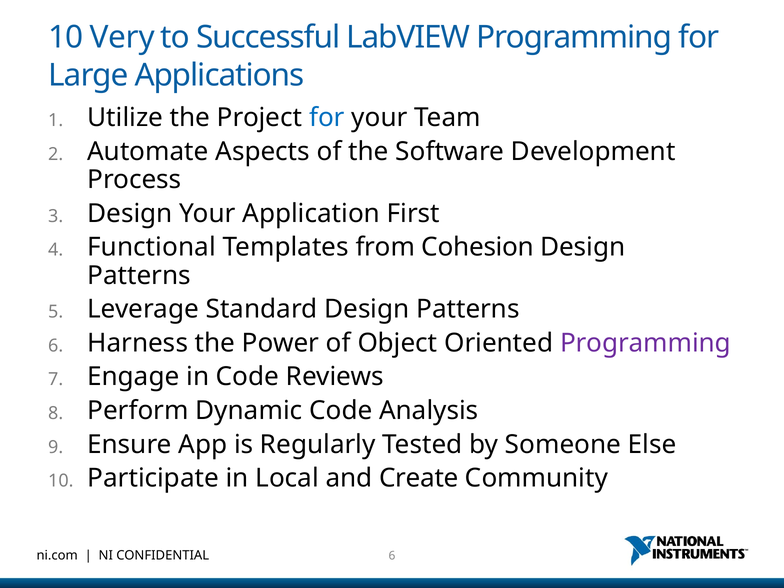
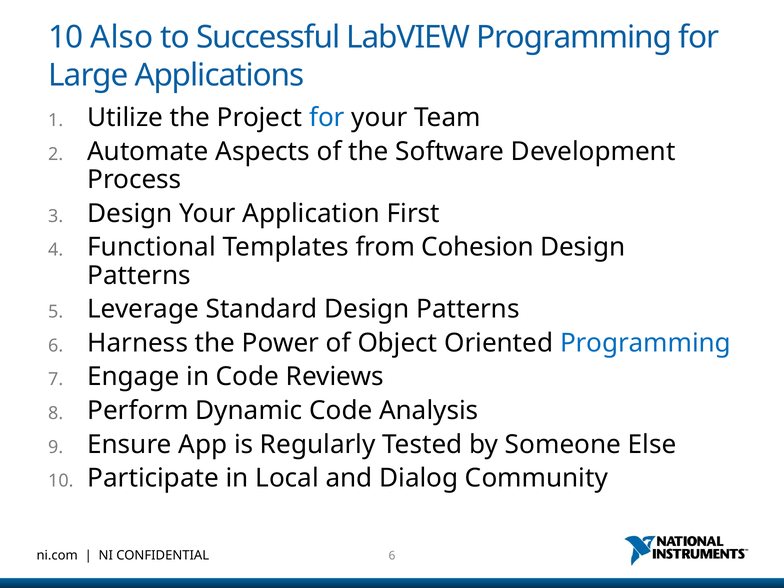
Very: Very -> Also (122, 37)
Programming colour: purple -> blue (645, 343)
Create: Create -> Dialog (419, 478)
